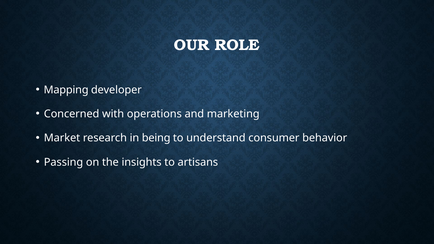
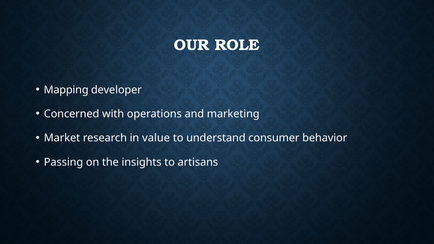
being: being -> value (156, 138)
